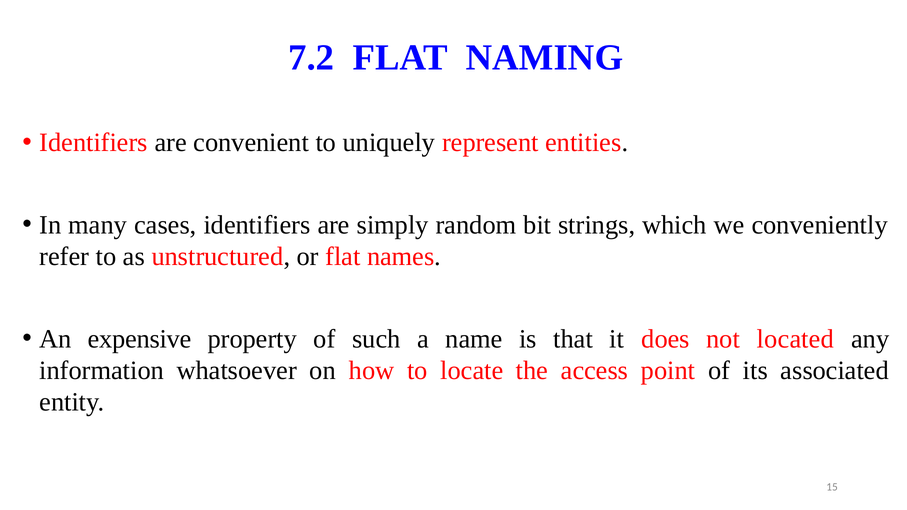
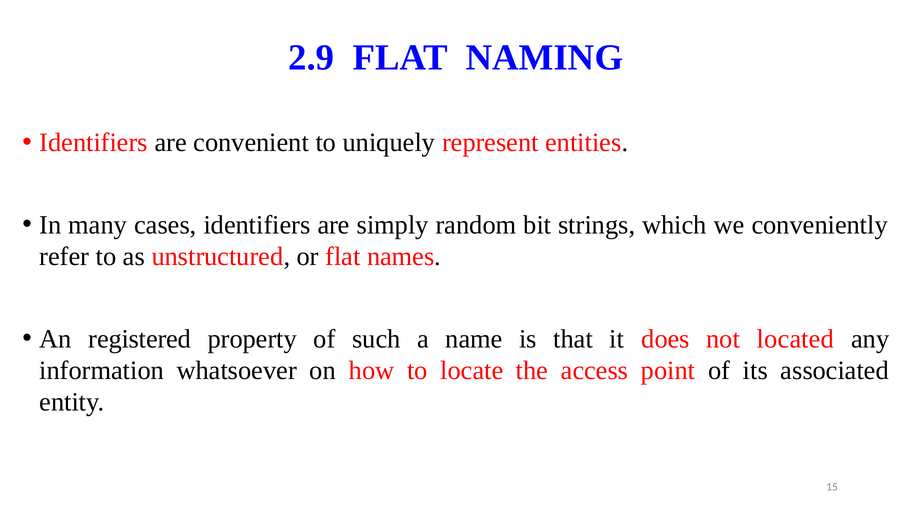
7.2: 7.2 -> 2.9 (311, 57)
expensive: expensive -> registered (140, 339)
